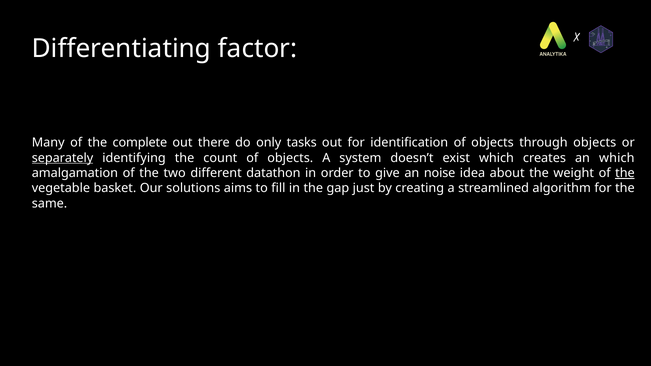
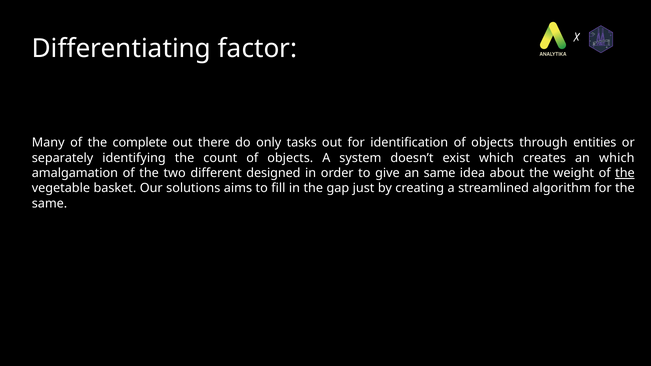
through objects: objects -> entities (595, 143)
separately underline: present -> none (63, 158)
datathon: datathon -> designed (273, 173)
an noise: noise -> same (440, 173)
